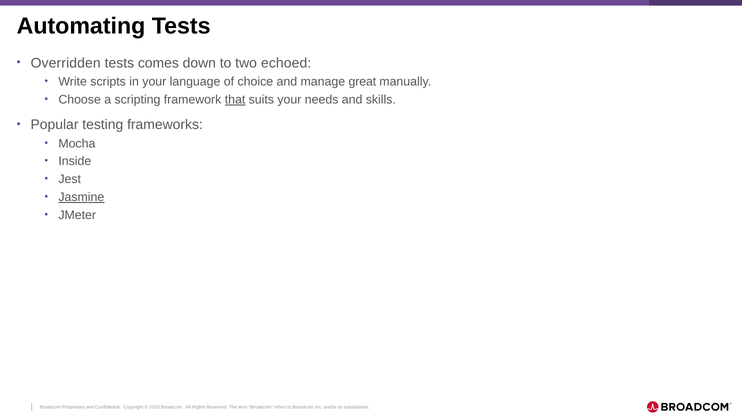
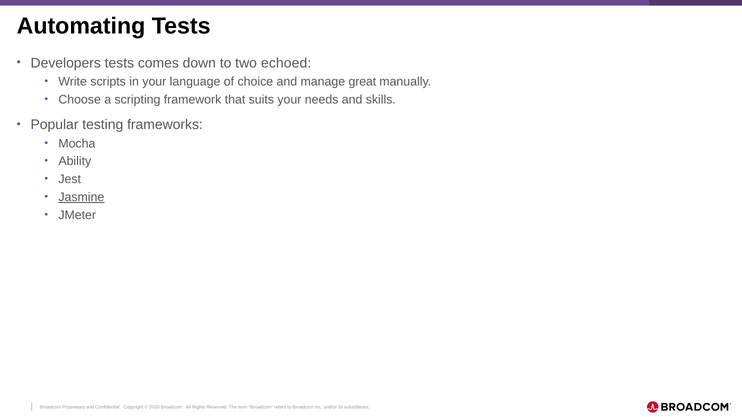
Overridden: Overridden -> Developers (66, 63)
that underline: present -> none (235, 100)
Inside: Inside -> Ability (75, 161)
